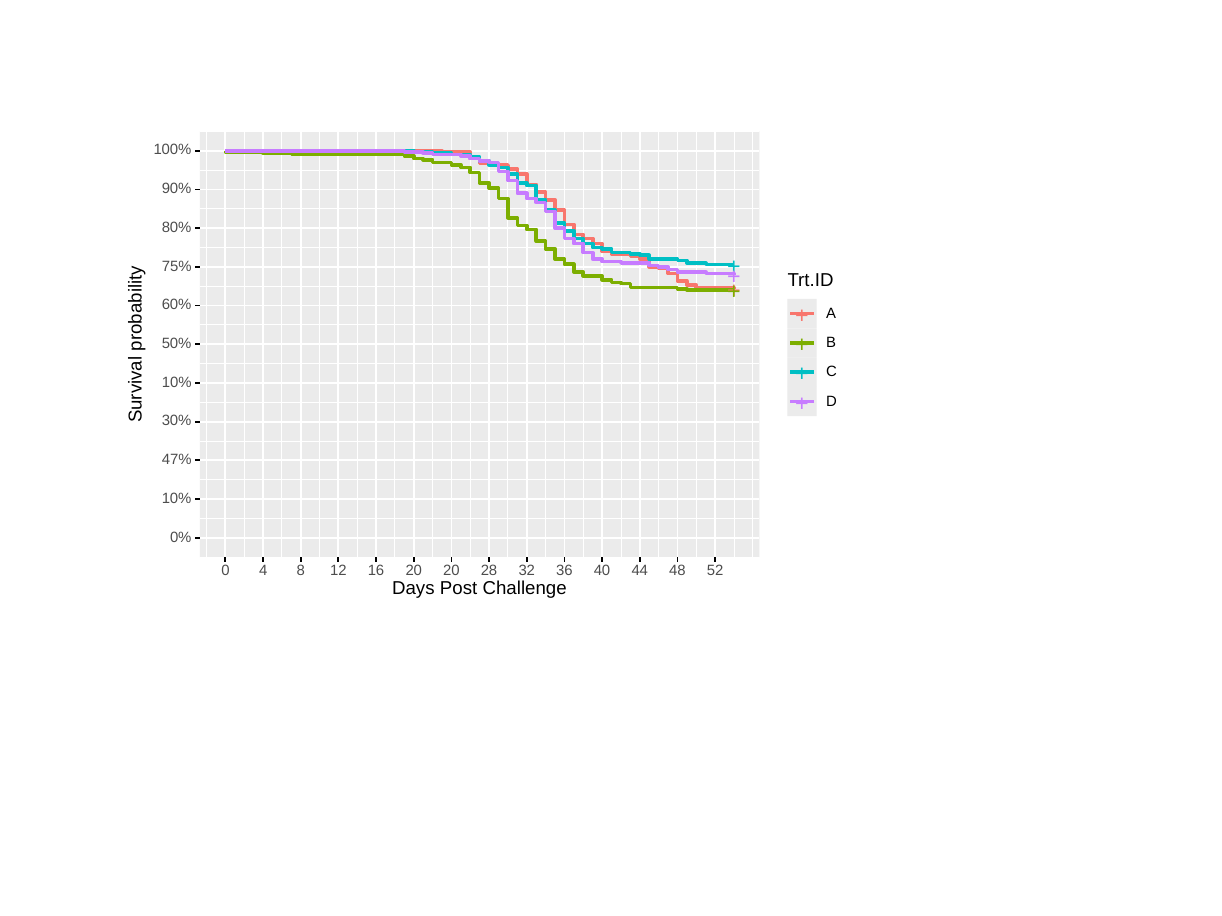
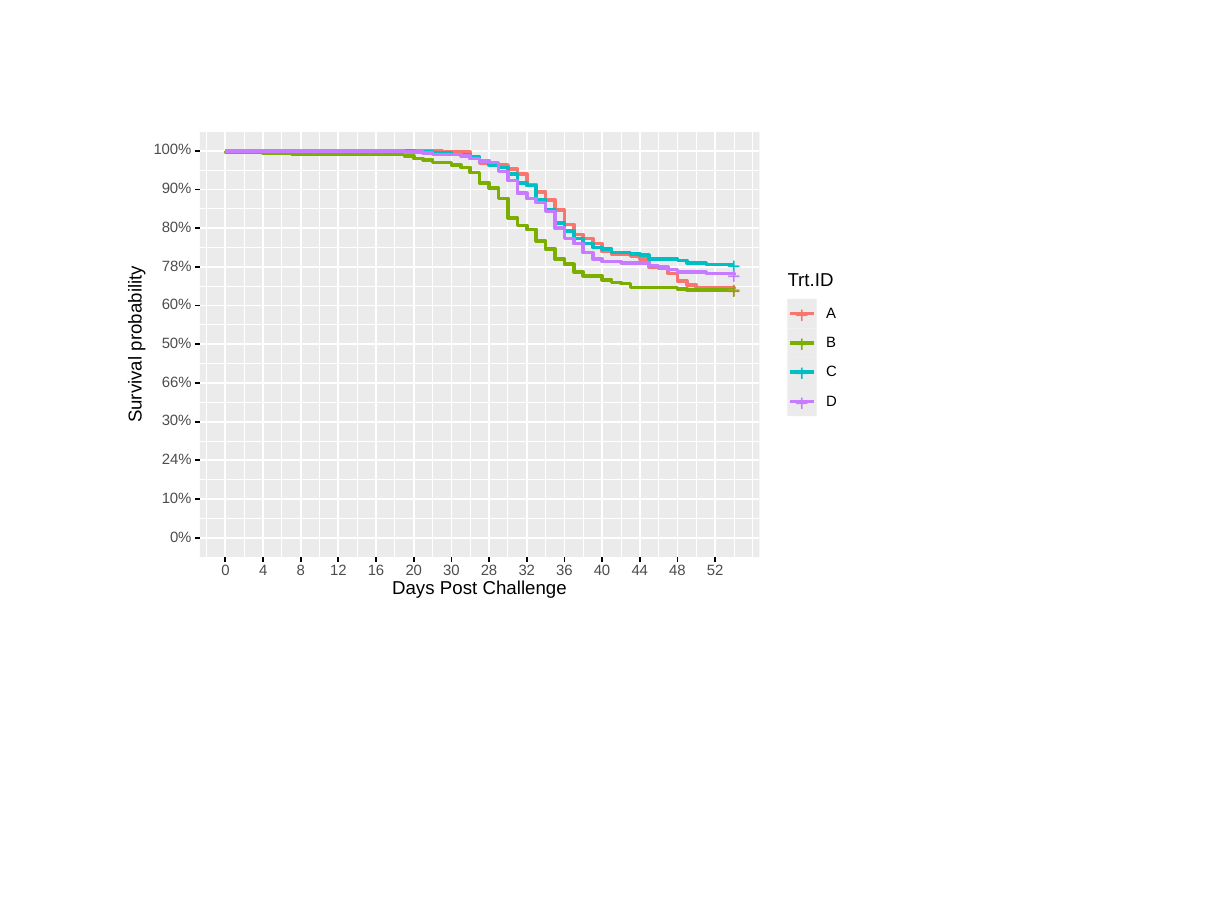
75%: 75% -> 78% (177, 266)
10%: 10% -> 66% (177, 382)
47%: 47% -> 24% (177, 460)
20 20: 20 -> 30 (451, 571)
